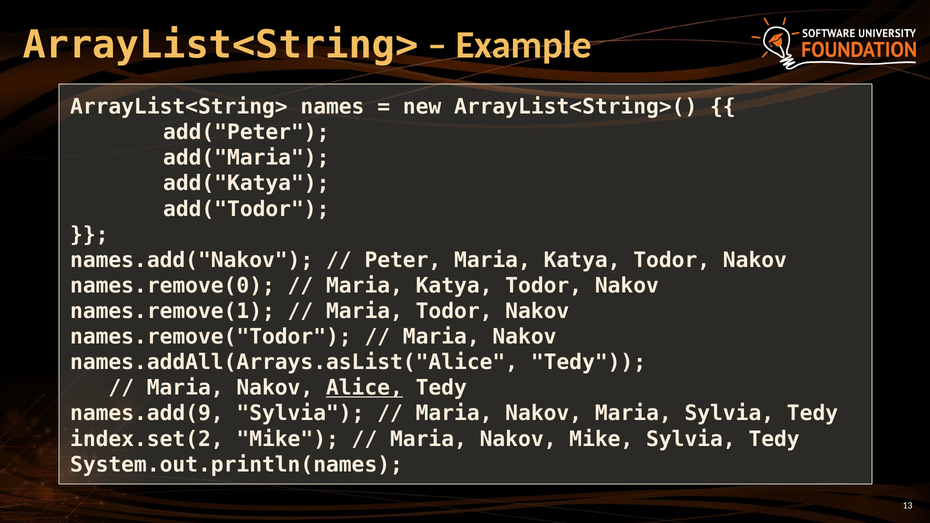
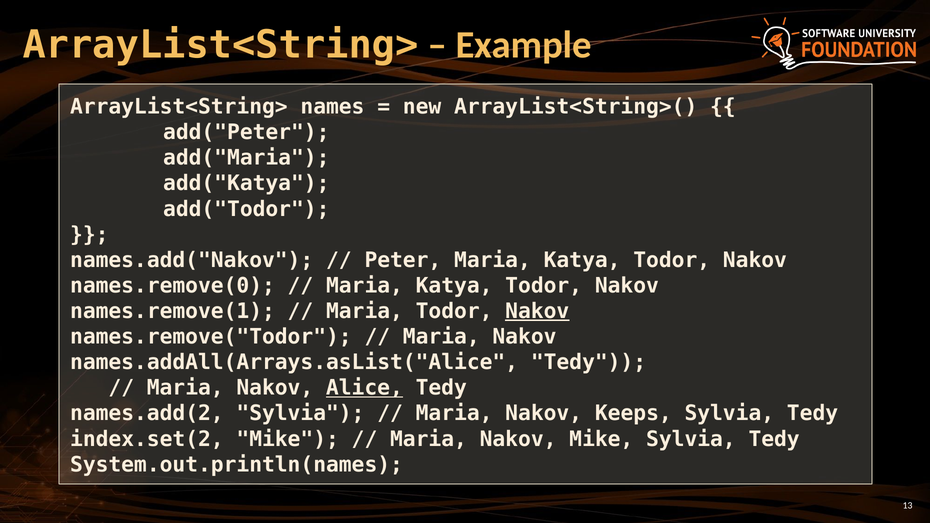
Nakov underline: none -> present (537, 311)
names.add(9: names.add(9 -> names.add(2 (147, 414)
Nakov Maria: Maria -> Keeps (633, 414)
